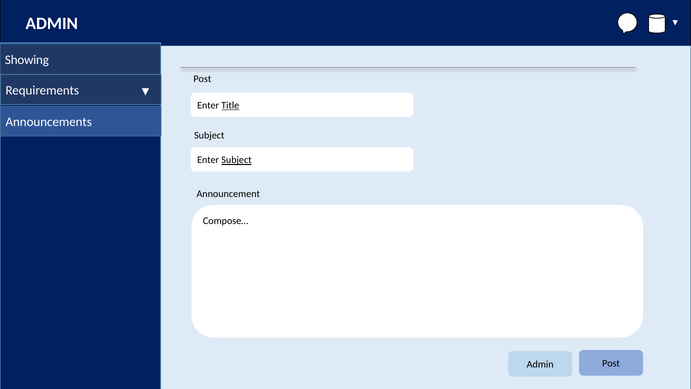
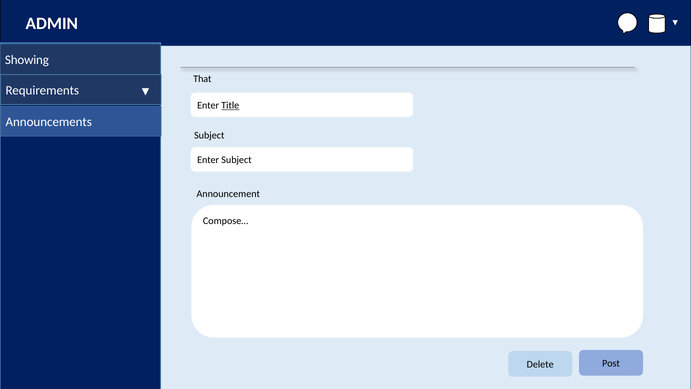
Post: Post -> That (202, 79)
Subject underline: present -> none (236, 160)
Admin: Admin -> Delete (540, 364)
